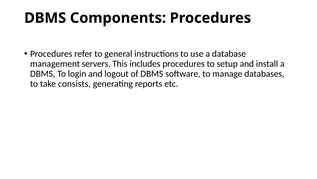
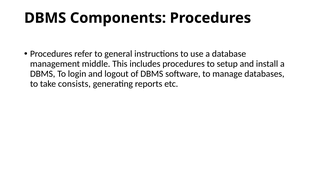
servers: servers -> middle (96, 64)
